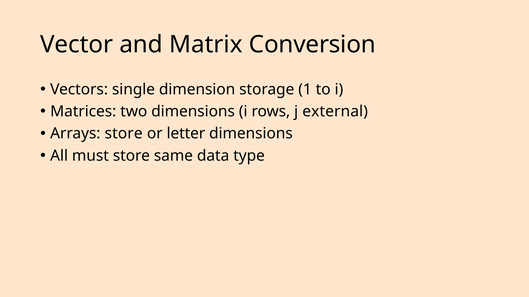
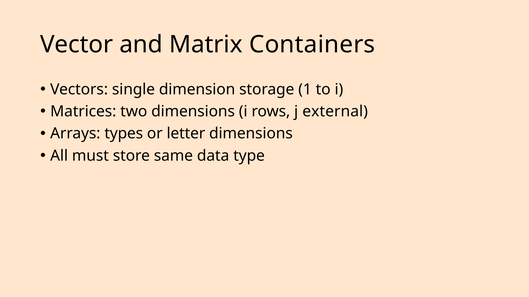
Conversion: Conversion -> Containers (312, 44)
Arrays store: store -> types (124, 134)
